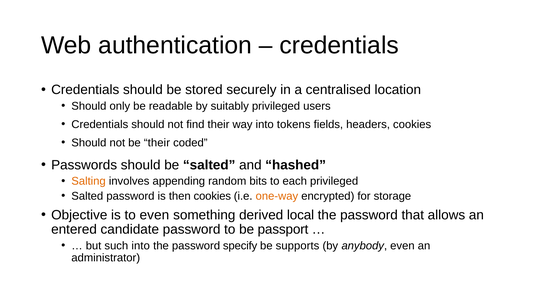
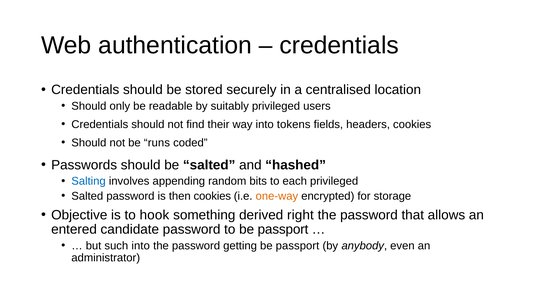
be their: their -> runs (157, 143)
Salting colour: orange -> blue (89, 181)
to even: even -> hook (154, 215)
local: local -> right (300, 215)
specify: specify -> getting (240, 246)
supports: supports -> passport (298, 246)
